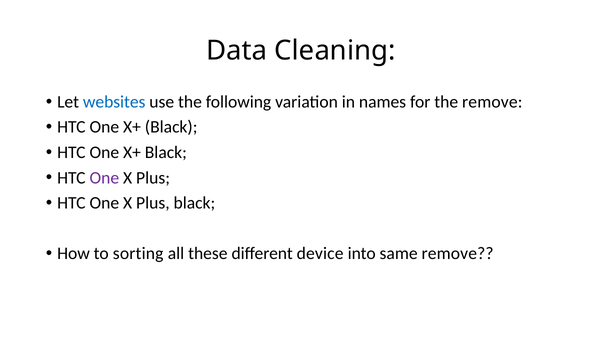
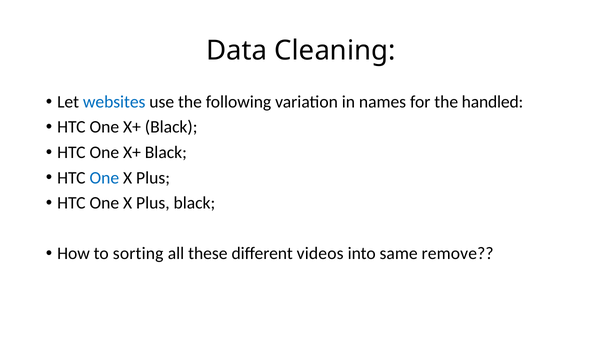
the remove: remove -> handled (492, 102)
One colour: purple -> blue (104, 178)
device: device -> videos (320, 253)
